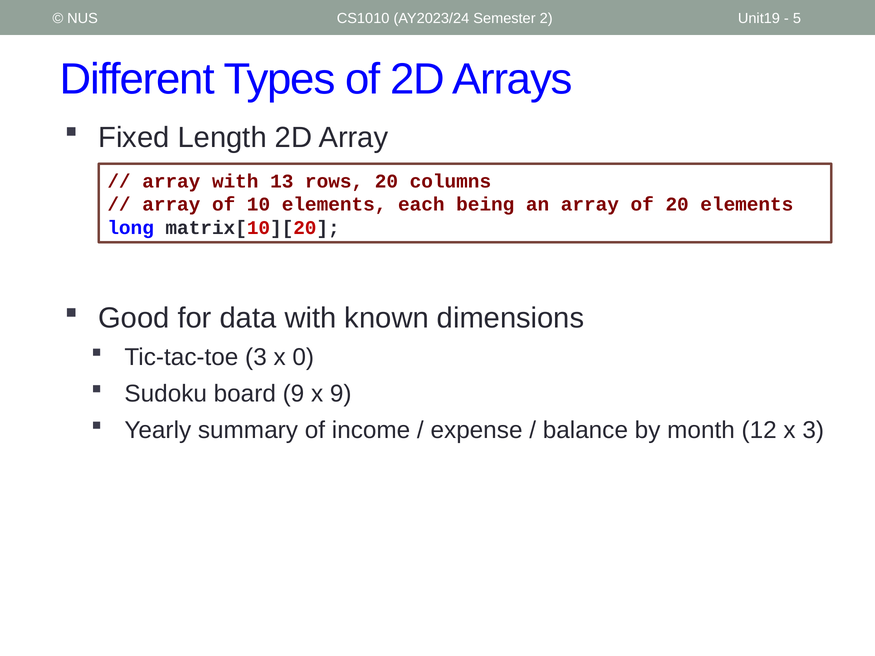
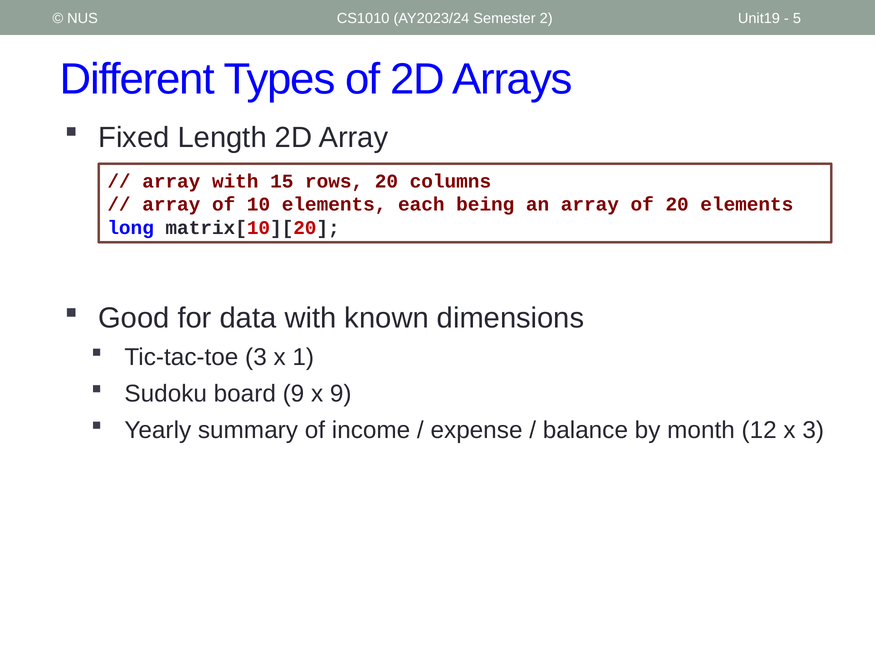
13: 13 -> 15 (282, 181)
0: 0 -> 1 (303, 357)
